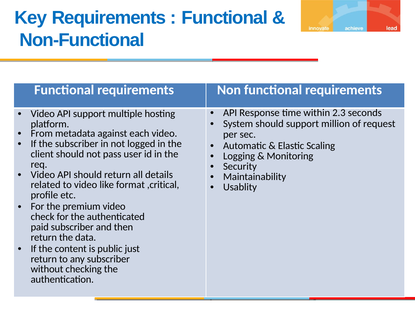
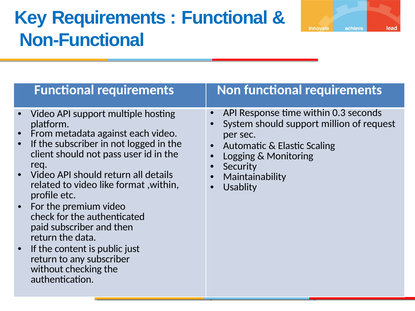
2.3: 2.3 -> 0.3 (339, 113)
,critical: ,critical -> ,within (163, 185)
